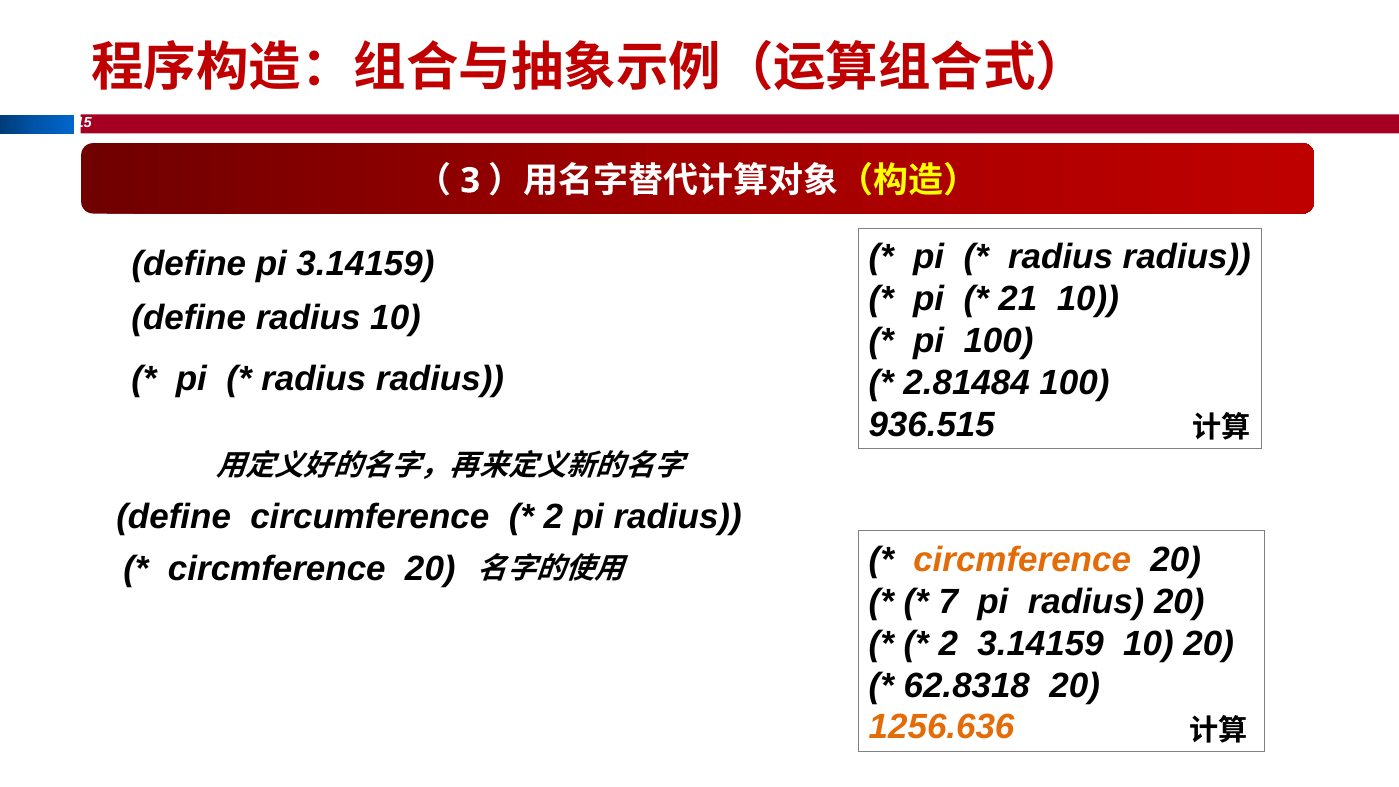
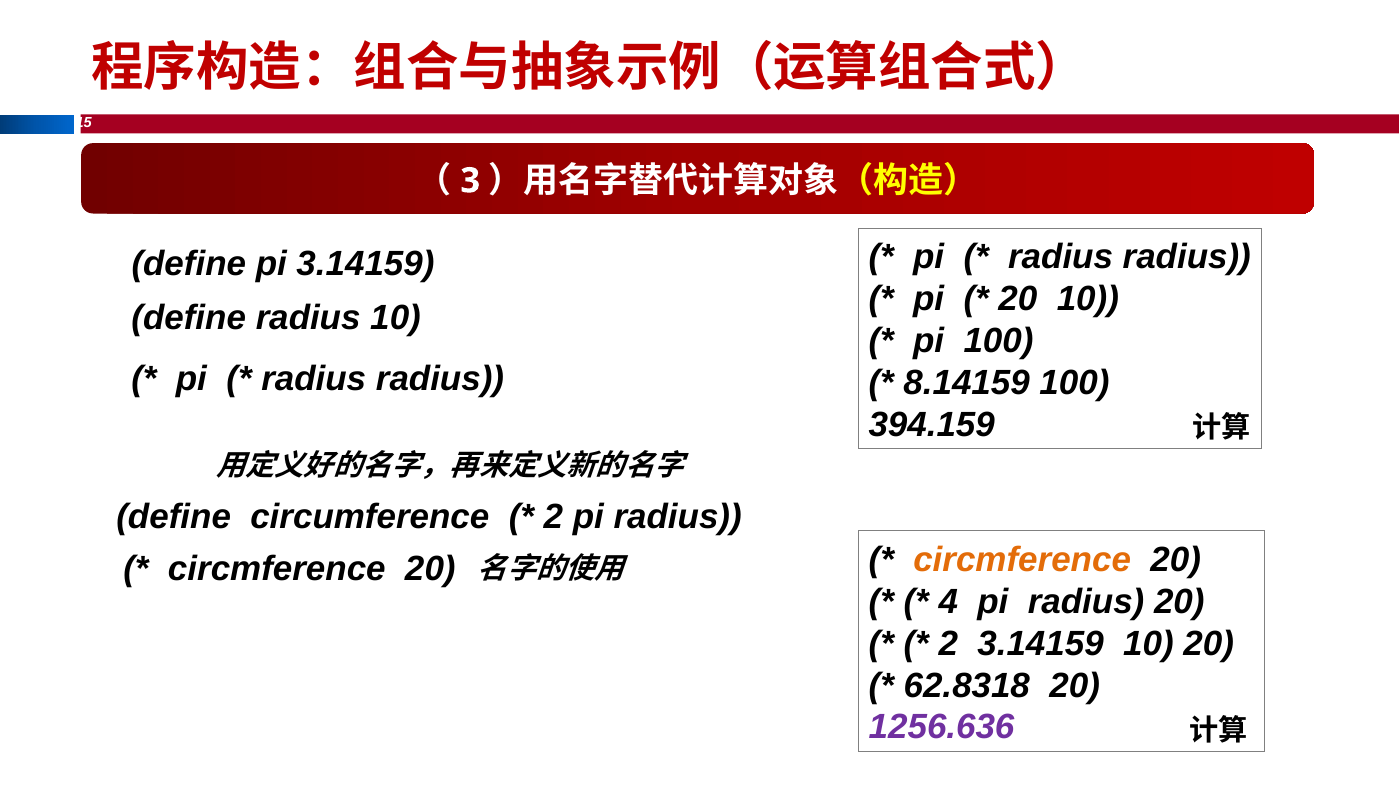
21: 21 -> 20 (1018, 299)
2.81484: 2.81484 -> 8.14159 (967, 383)
936.515: 936.515 -> 394.159 (932, 425)
7: 7 -> 4 (948, 601)
1256.636 colour: orange -> purple (942, 727)
